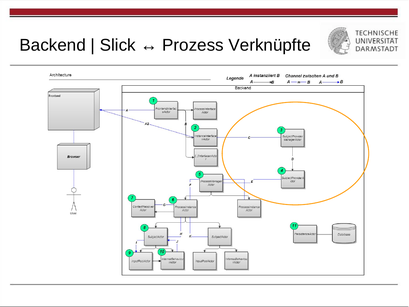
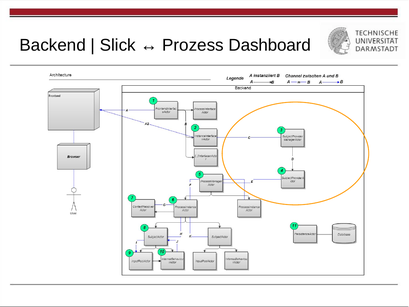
Verknüpfte: Verknüpfte -> Dashboard (270, 45)
